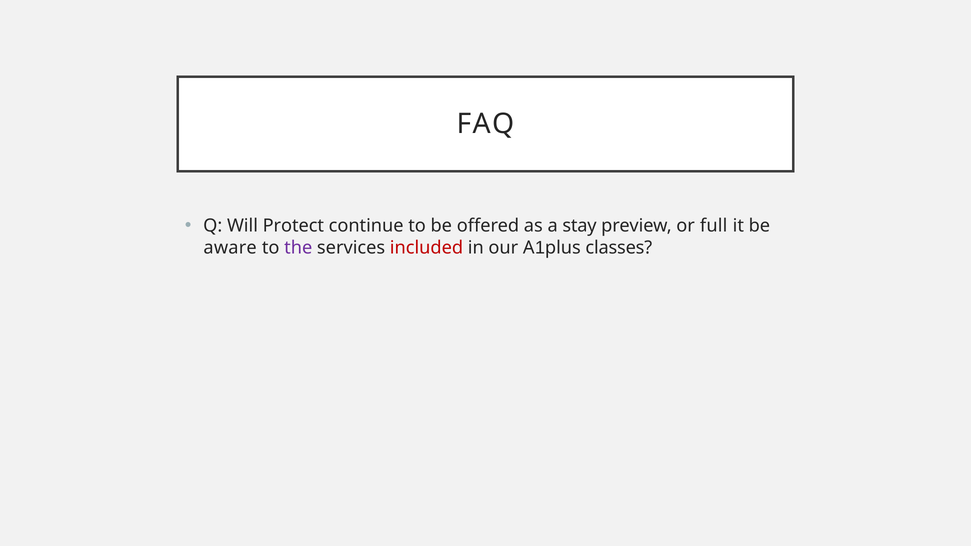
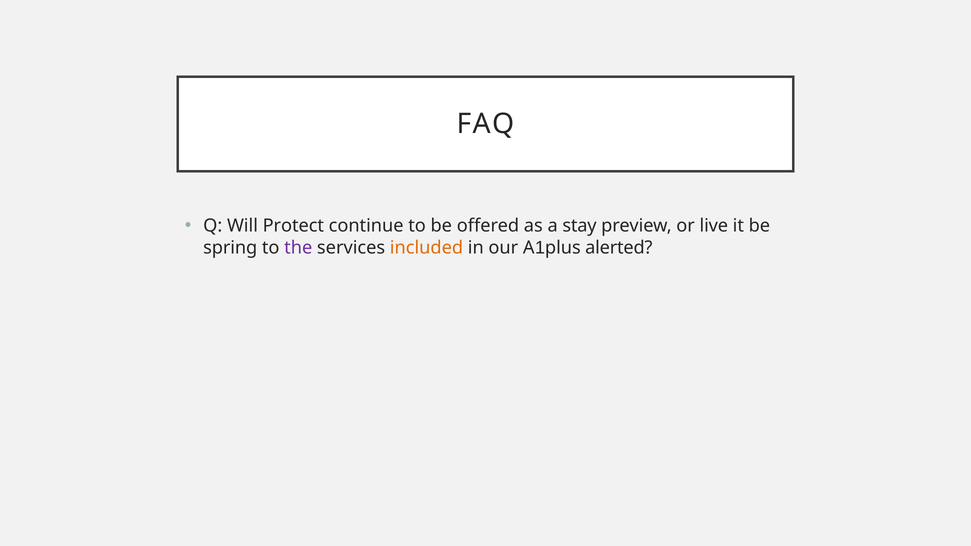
full: full -> live (714, 226)
aware: aware -> spring (230, 248)
included colour: red -> orange (426, 248)
classes: classes -> alerted (619, 248)
